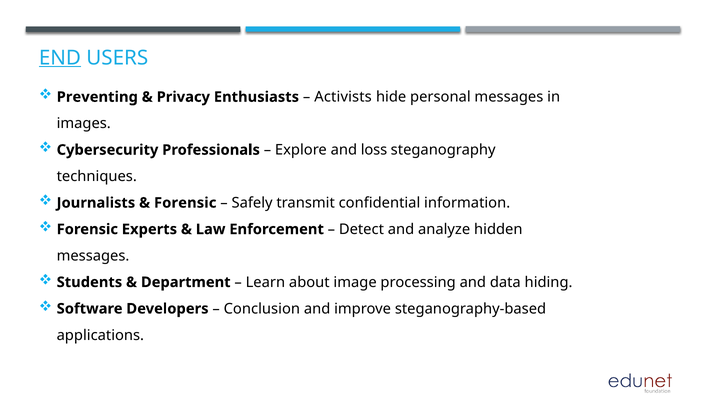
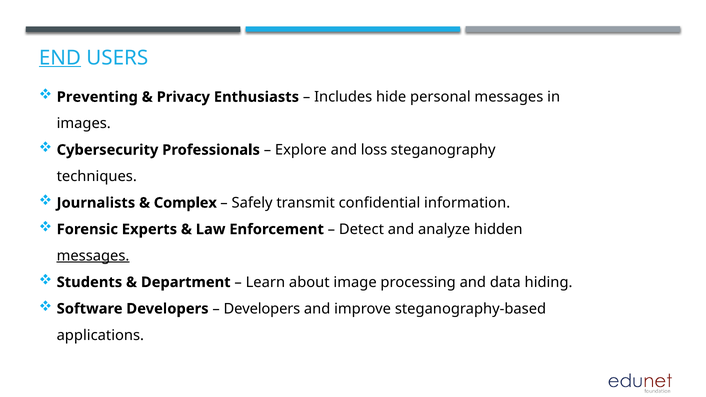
Activists: Activists -> Includes (343, 97)
Forensic: Forensic -> Complex (185, 203)
messages underline: none -> present (93, 256)
Conclusion: Conclusion -> Developers (262, 309)
